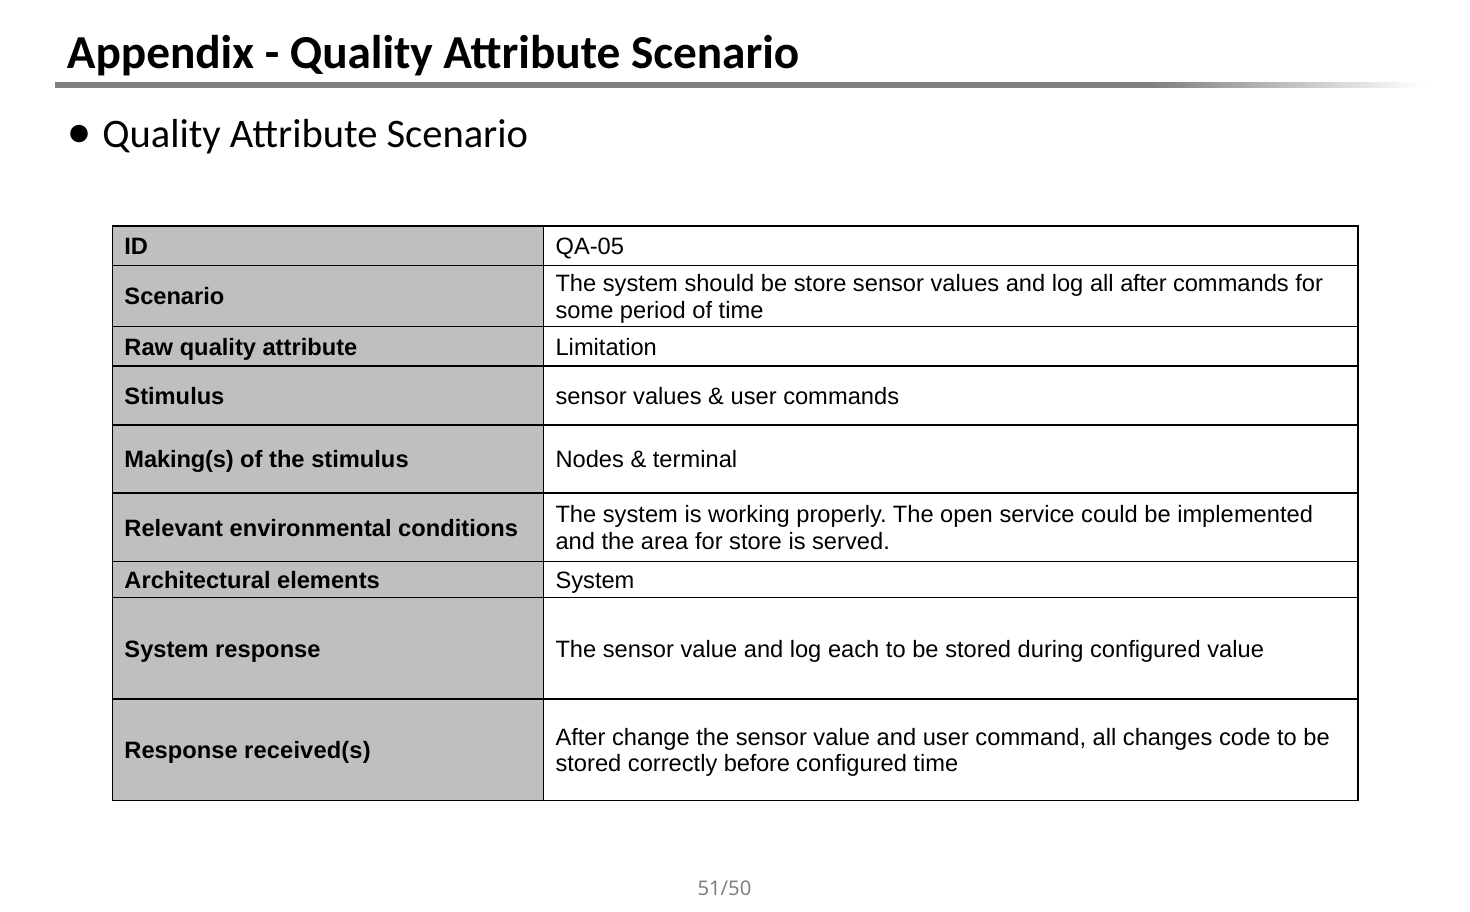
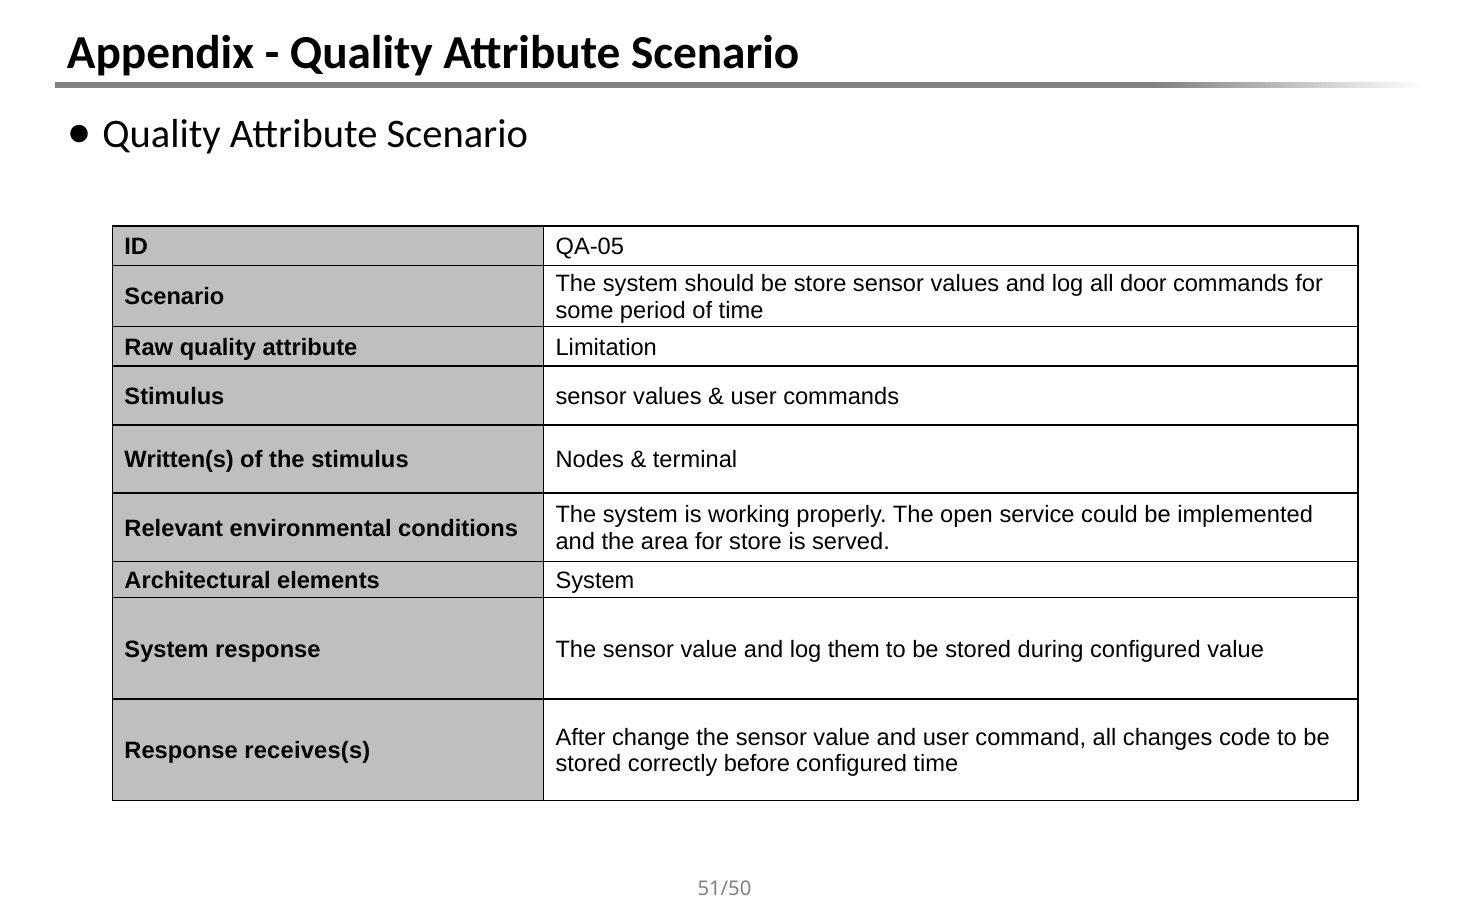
all after: after -> door (1143, 284)
Making(s: Making(s -> Written(s (179, 460)
each: each -> them (854, 650)
received(s: received(s -> receives(s (307, 751)
